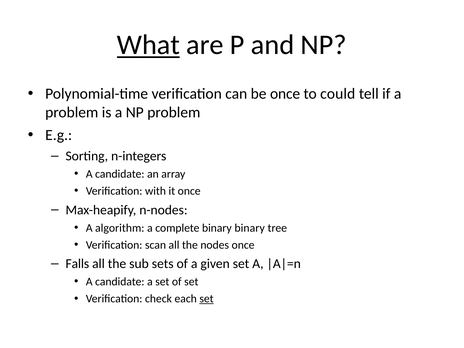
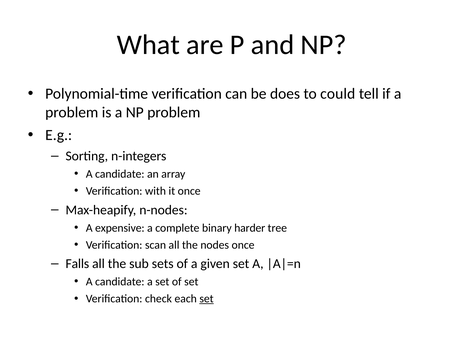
What underline: present -> none (148, 45)
be once: once -> does (285, 94)
algorithm: algorithm -> expensive (120, 228)
binary binary: binary -> harder (250, 228)
